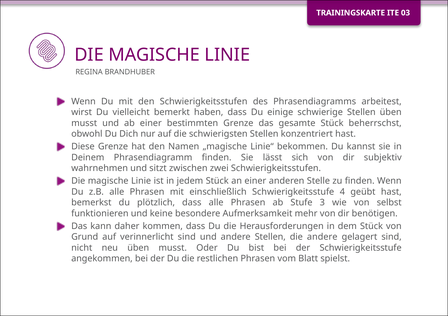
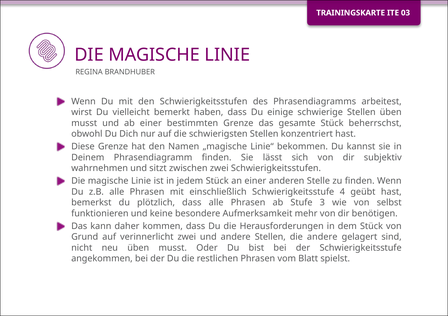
verinnerlicht sind: sind -> zwei (187, 237)
